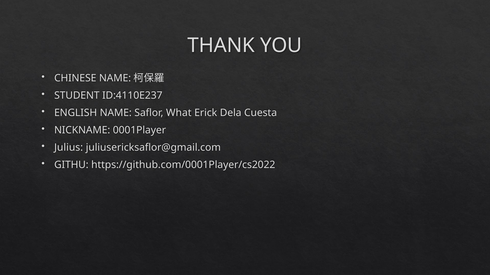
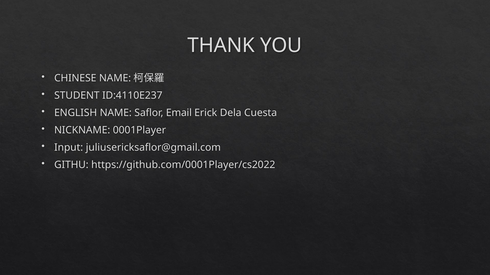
What: What -> Email (179, 113)
Julius: Julius -> Input (69, 148)
